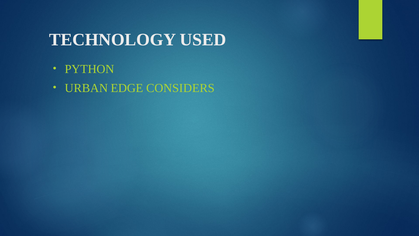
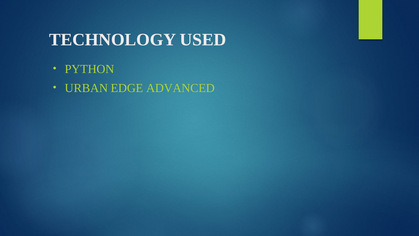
CONSIDERS: CONSIDERS -> ADVANCED (180, 88)
